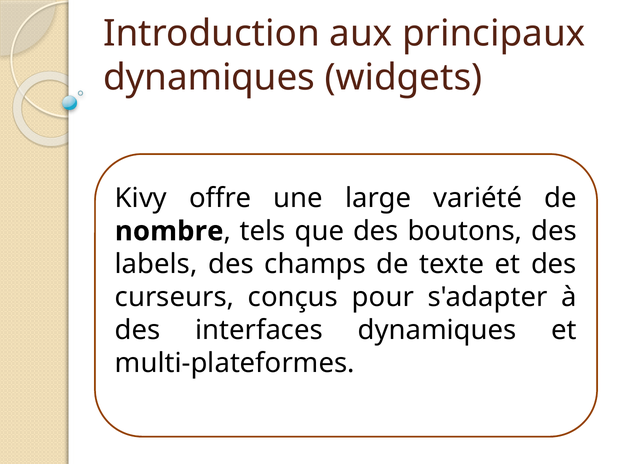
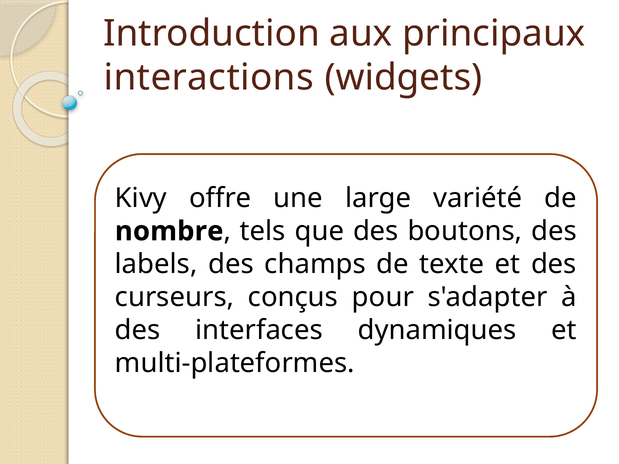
dynamiques: dynamiques -> interactions (209, 78)
